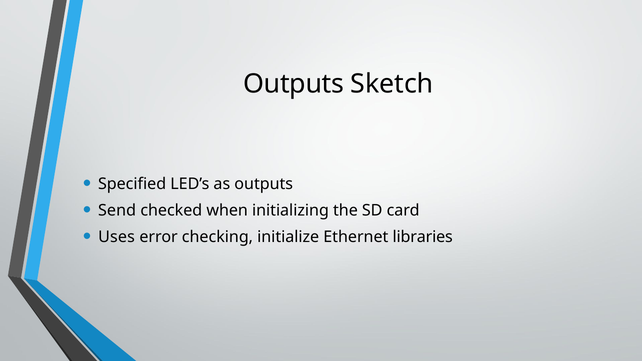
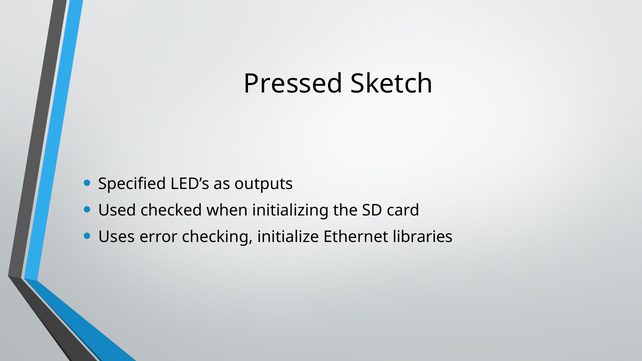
Outputs: Outputs -> Pressed (293, 84)
Send: Send -> Used (117, 211)
